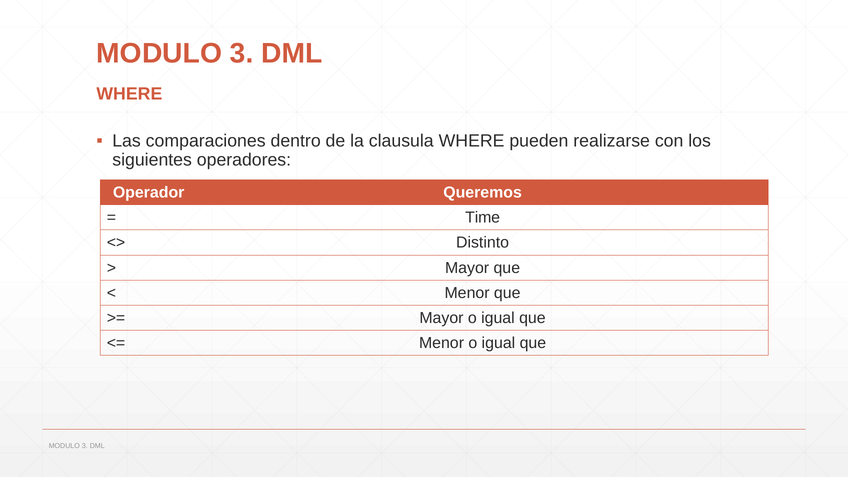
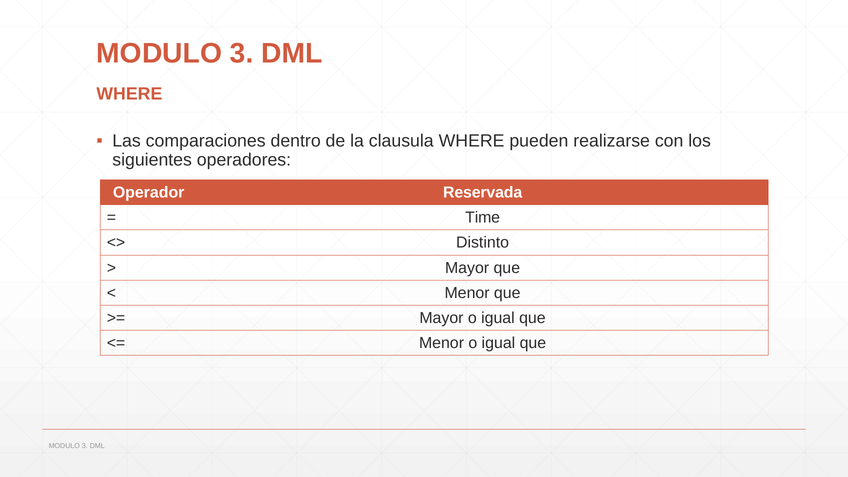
Queremos: Queremos -> Reservada (483, 193)
